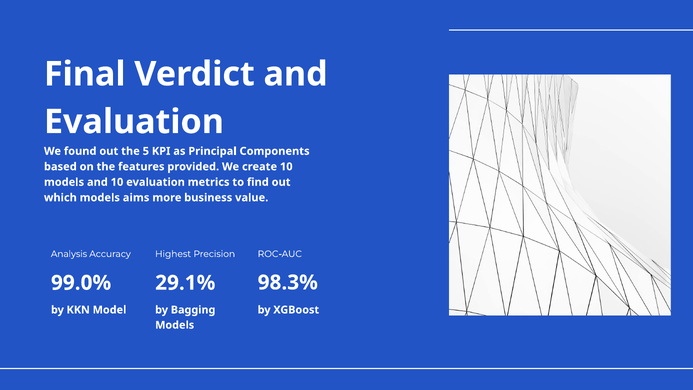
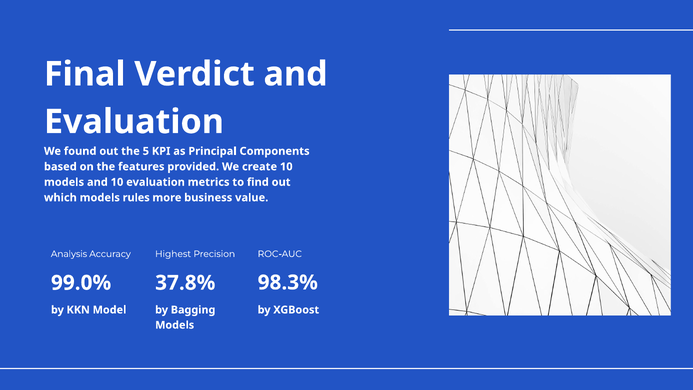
aims: aims -> rules (136, 198)
29.1%: 29.1% -> 37.8% (185, 283)
